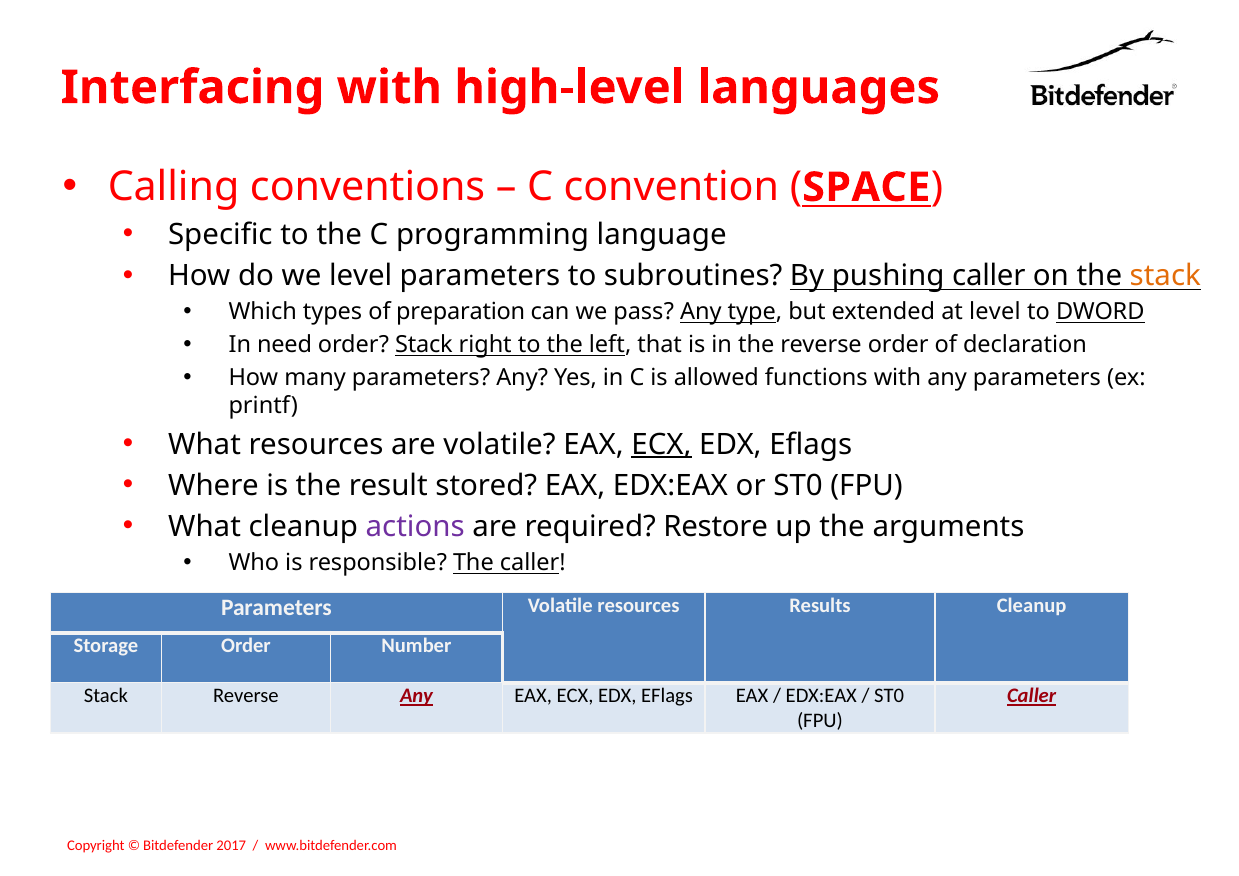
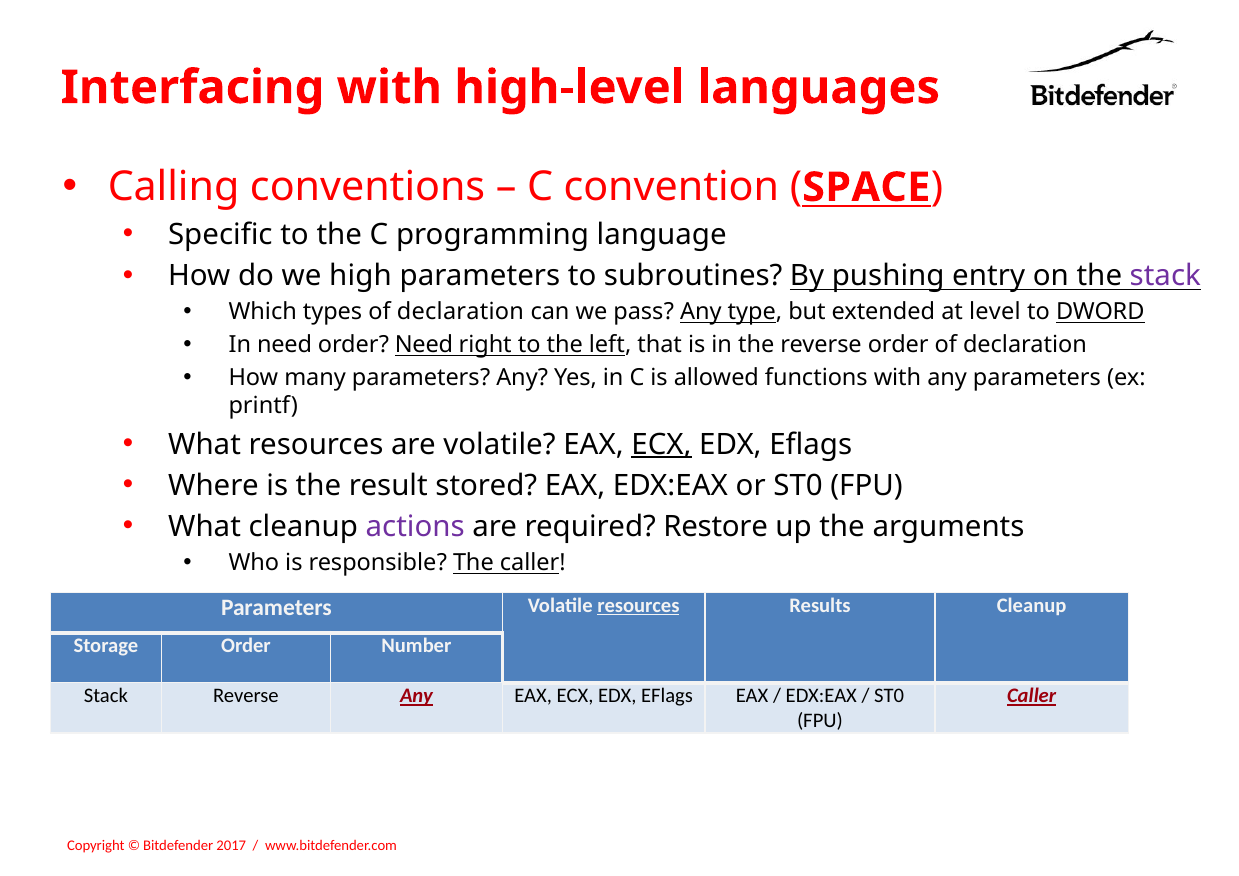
we level: level -> high (361, 276)
pushing caller: caller -> entry (989, 276)
stack colour: orange -> purple (1165, 276)
types of preparation: preparation -> declaration (460, 312)
order Stack: Stack -> Need (424, 345)
resources underline: none -> present (638, 606)
